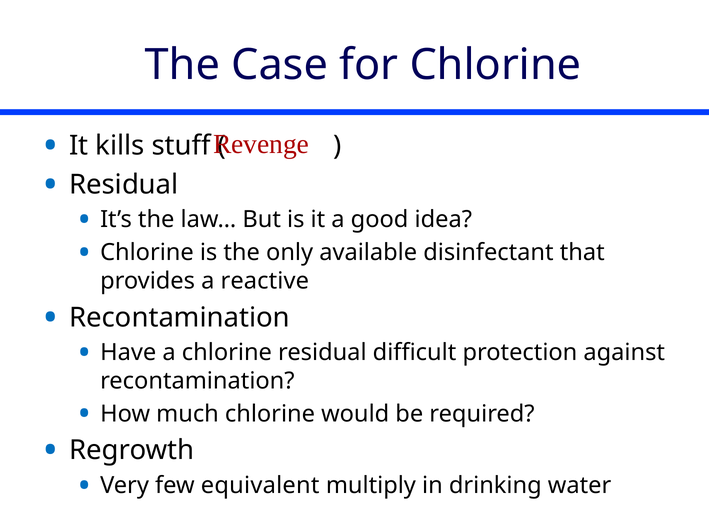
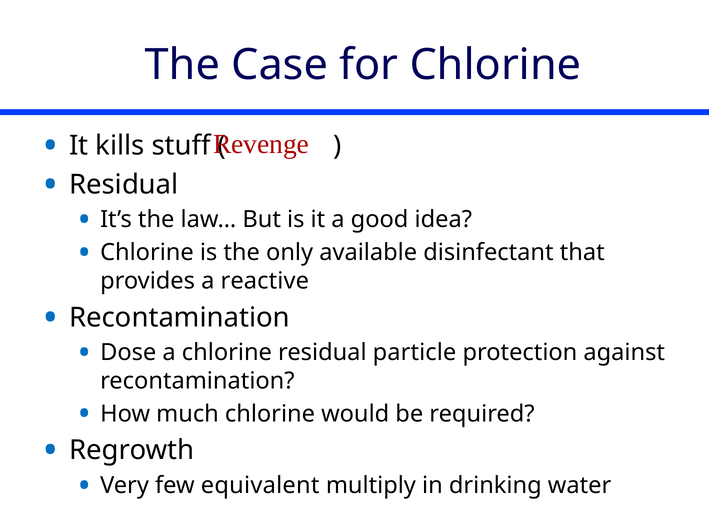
Have: Have -> Dose (128, 353)
difficult: difficult -> particle (414, 353)
